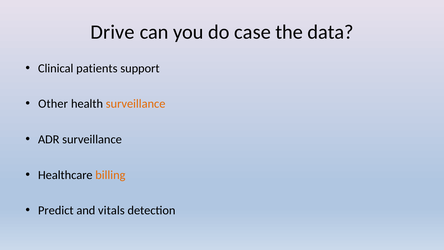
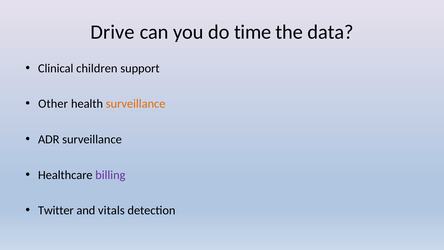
case: case -> time (253, 32)
patients: patients -> children (97, 68)
billing colour: orange -> purple (110, 175)
Predict: Predict -> Twitter (56, 210)
